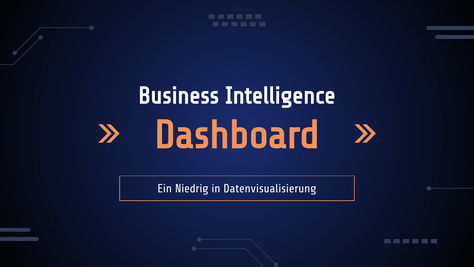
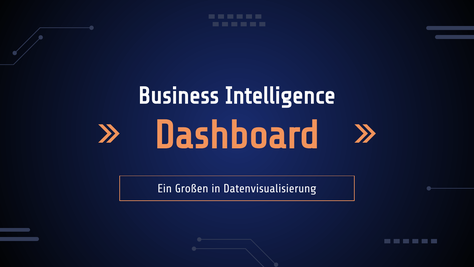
Niedrig: Niedrig -> Großen (192, 188)
